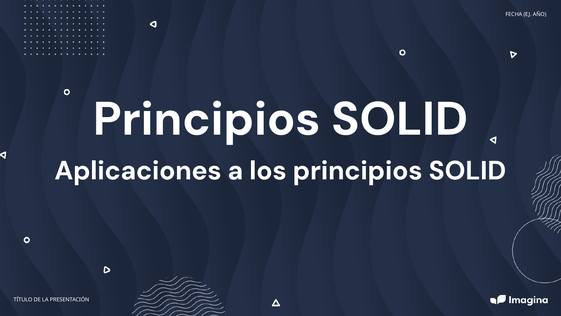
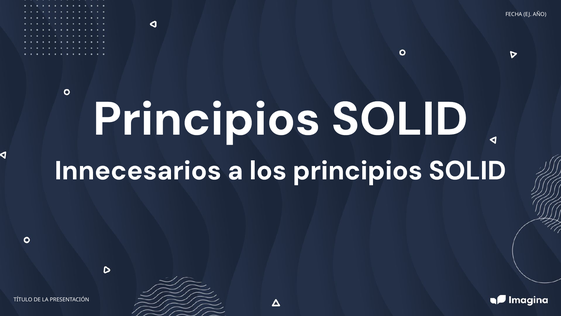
Aplicaciones: Aplicaciones -> Innecesarios (138, 170)
